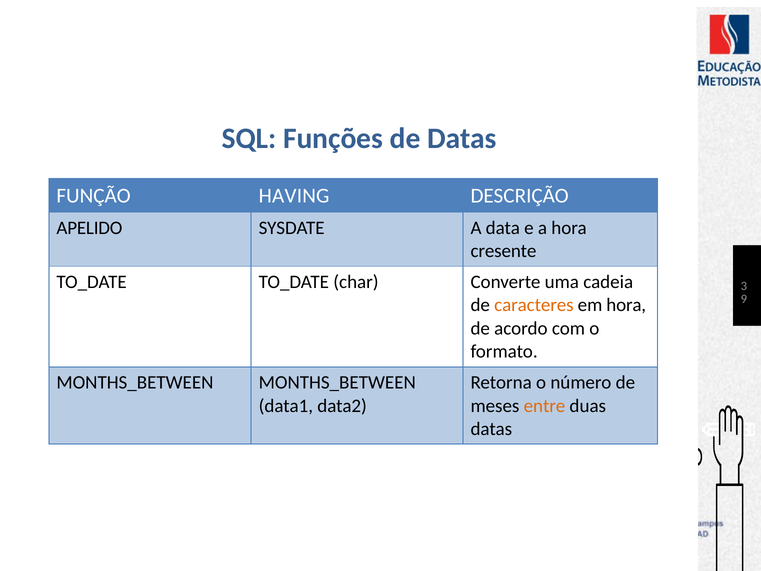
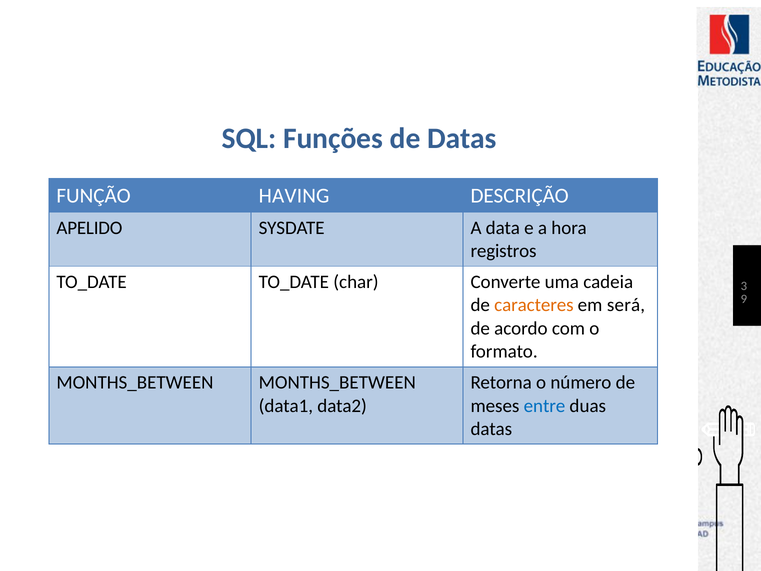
cresente: cresente -> registros (503, 251)
em hora: hora -> será (626, 305)
entre colour: orange -> blue (545, 406)
